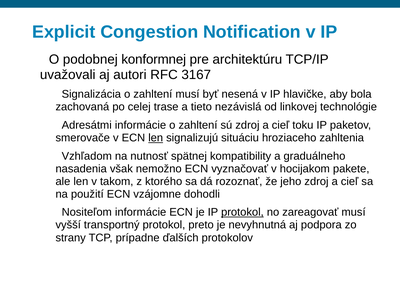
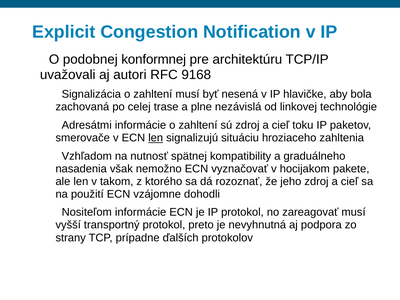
3167: 3167 -> 9168 (196, 75)
tieto: tieto -> plne (201, 107)
protokol underline: present -> none (242, 212)
